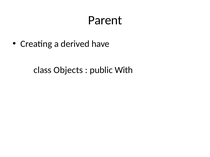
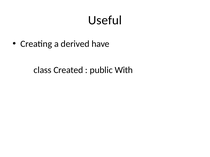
Parent: Parent -> Useful (105, 20)
Objects: Objects -> Created (68, 70)
